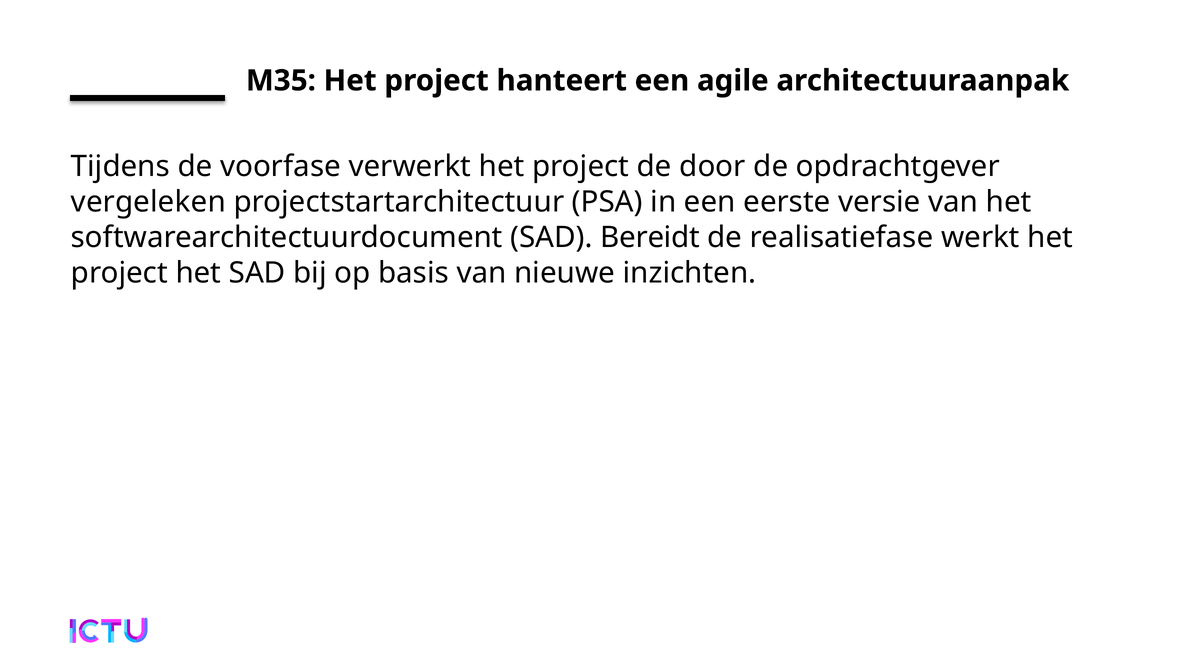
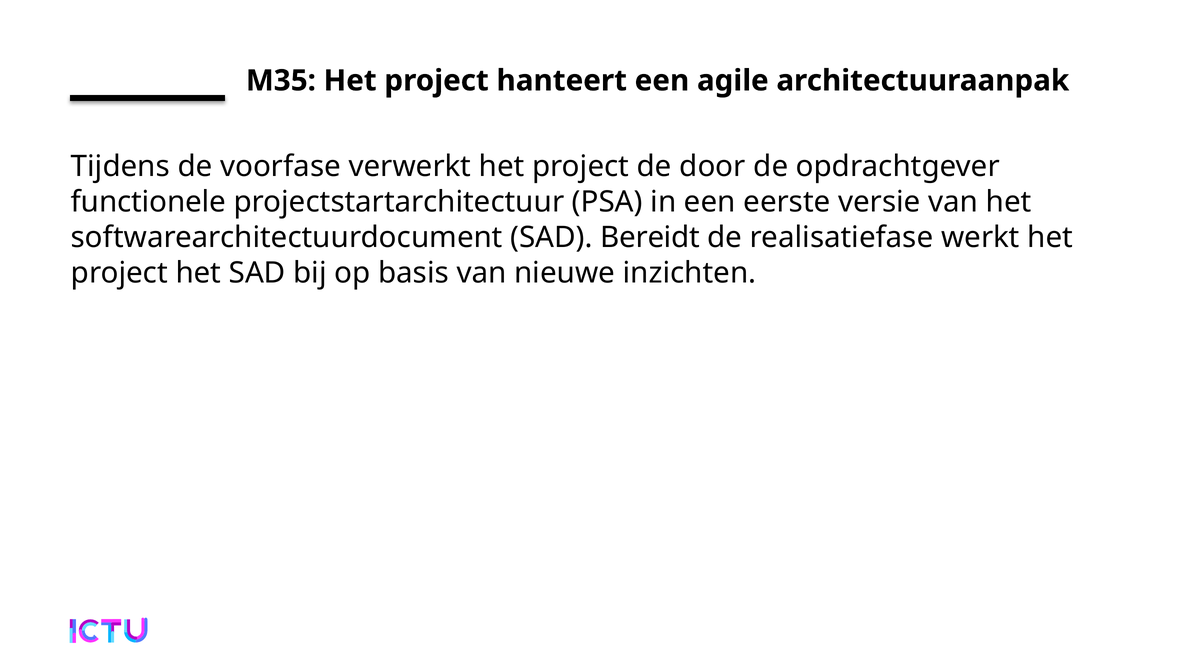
vergeleken: vergeleken -> functionele (148, 202)
